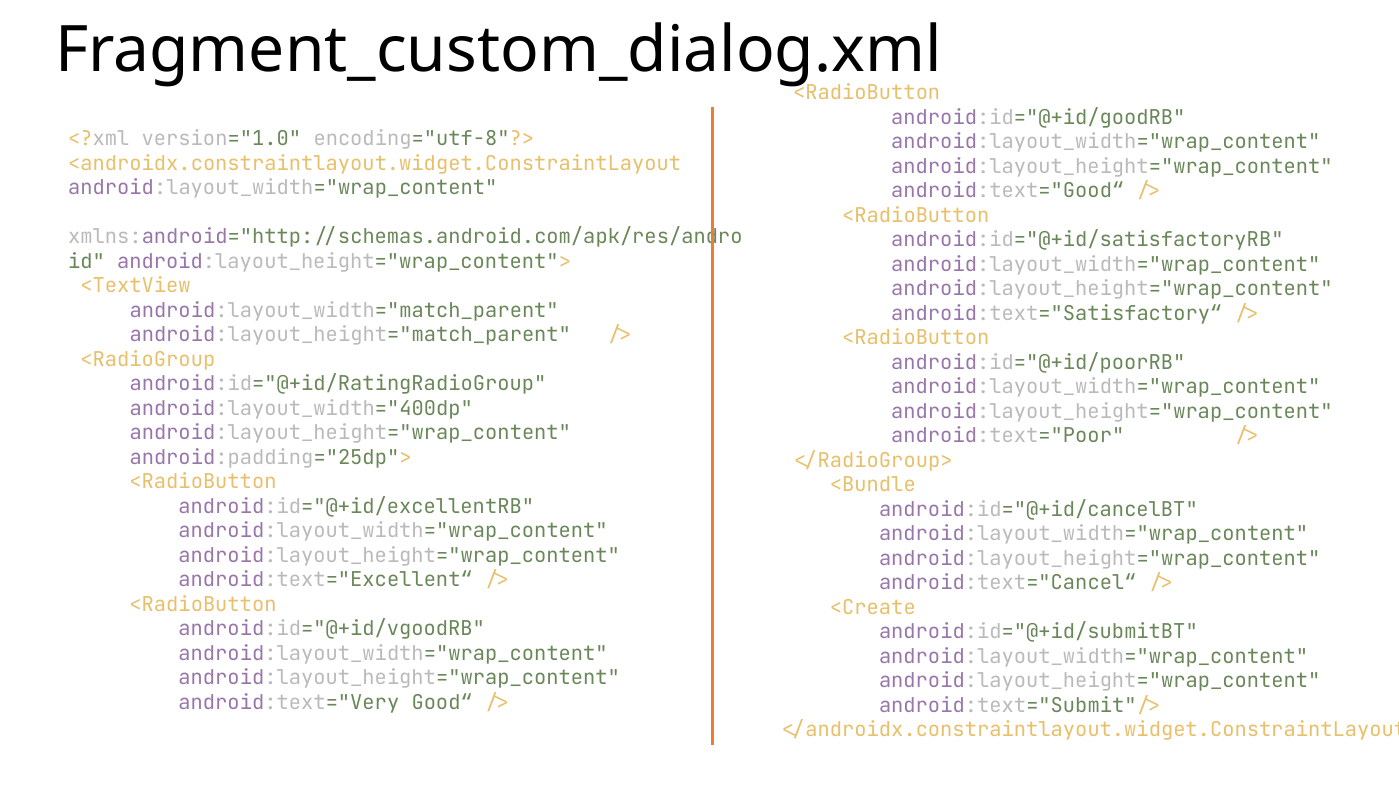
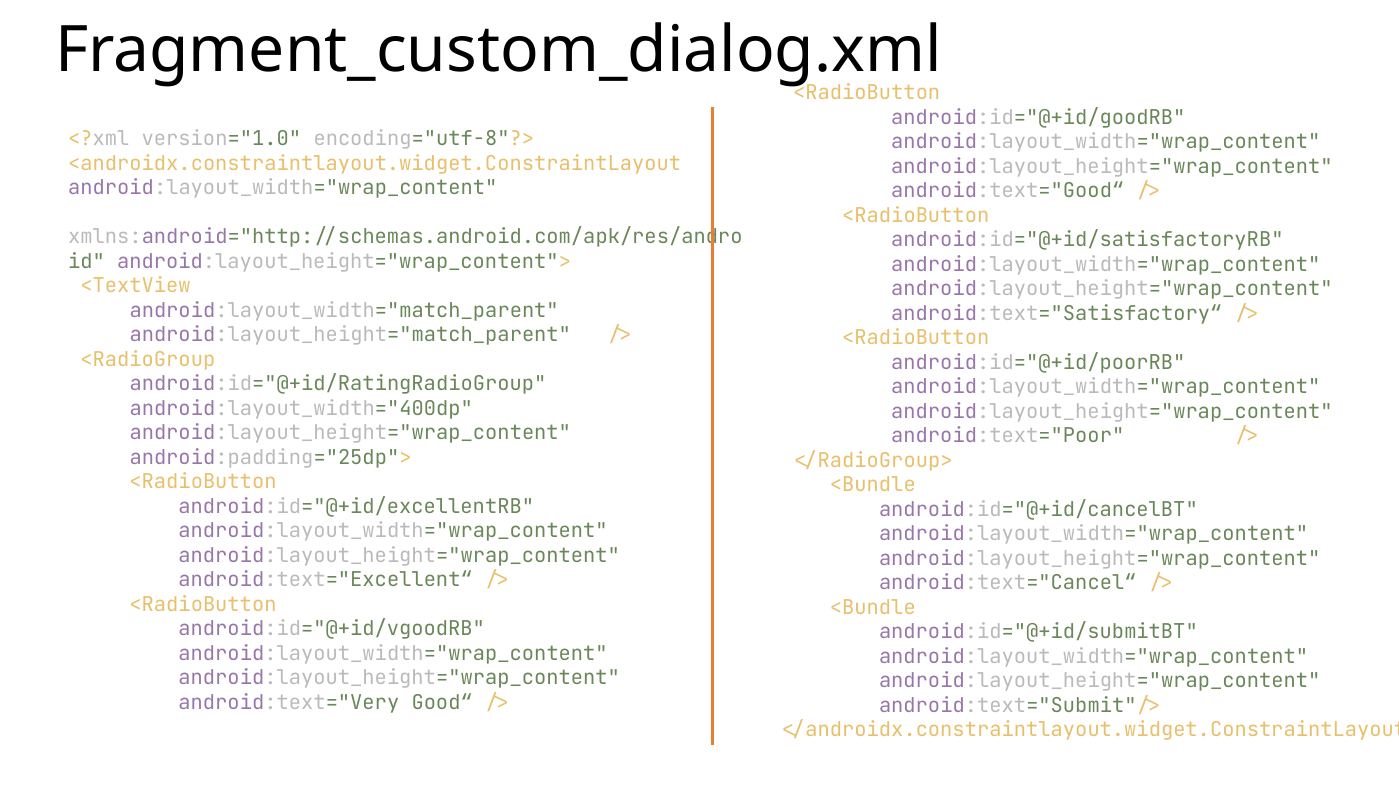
<Create: <Create -> <Bundle (873, 607)
